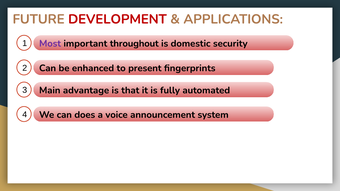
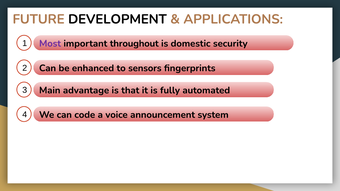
DEVELOPMENT colour: red -> black (117, 19)
present: present -> sensors (145, 68)
does: does -> code (85, 115)
